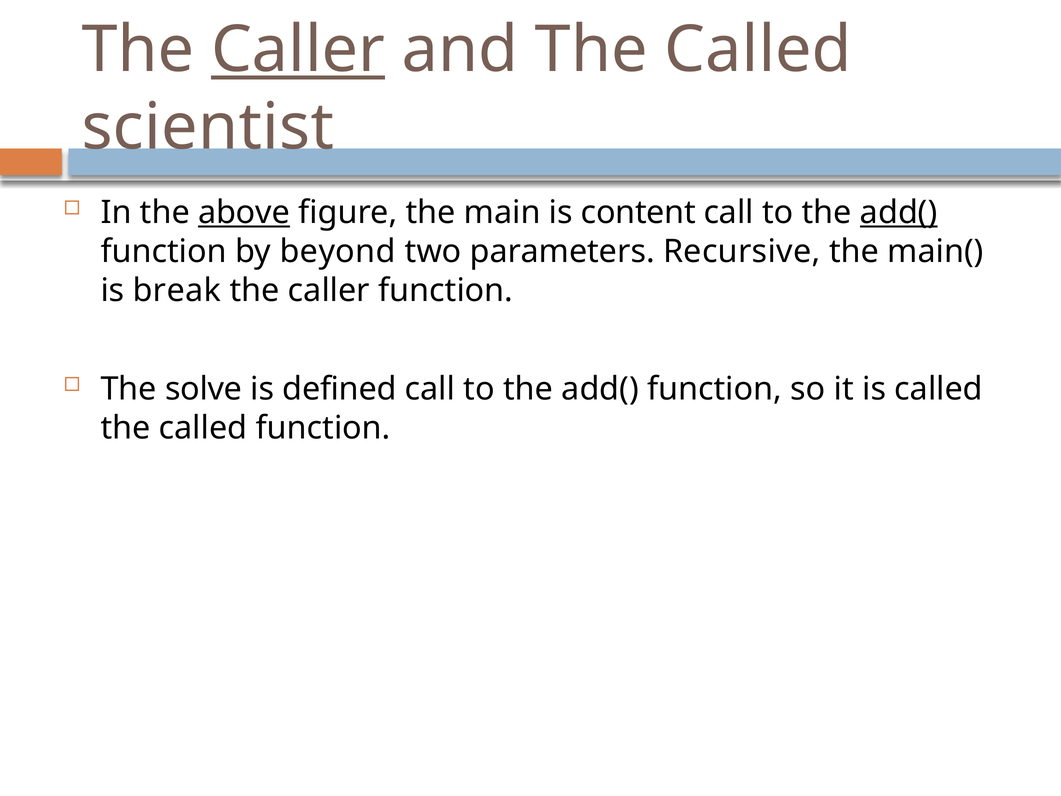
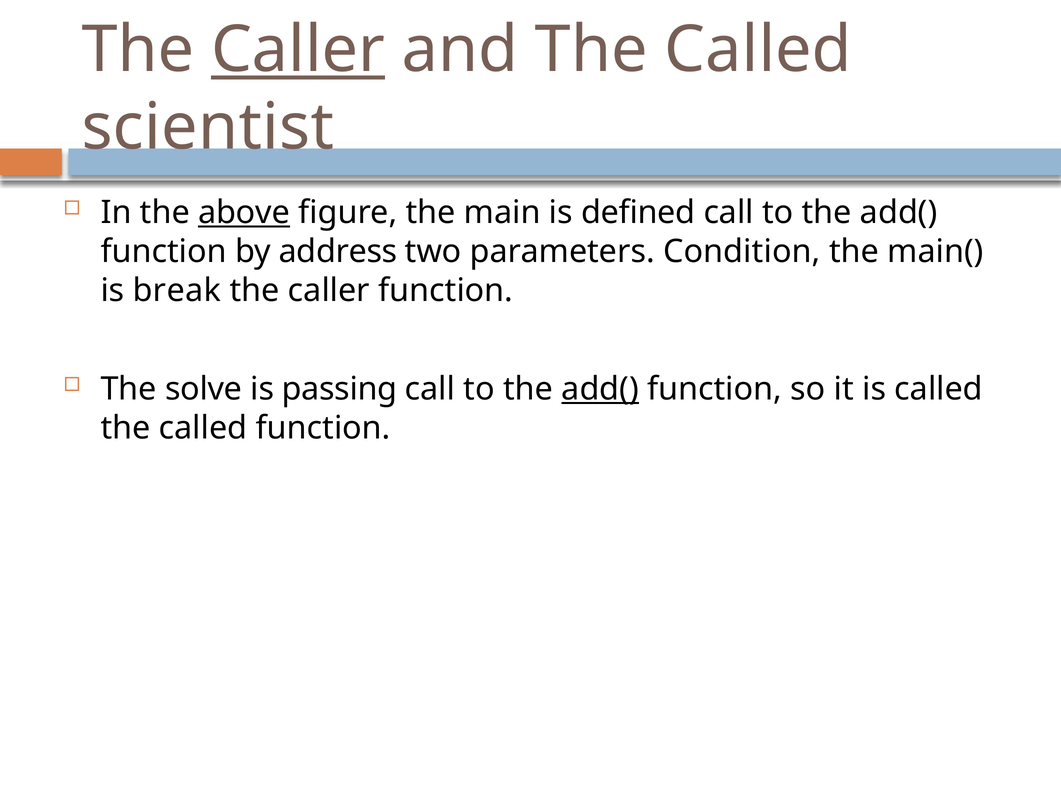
content: content -> defined (638, 213)
add( underline: present -> none (899, 213)
beyond: beyond -> address (338, 252)
Recursive: Recursive -> Condition (742, 252)
defined: defined -> passing (340, 389)
add( underline: none -> present (600, 389)
